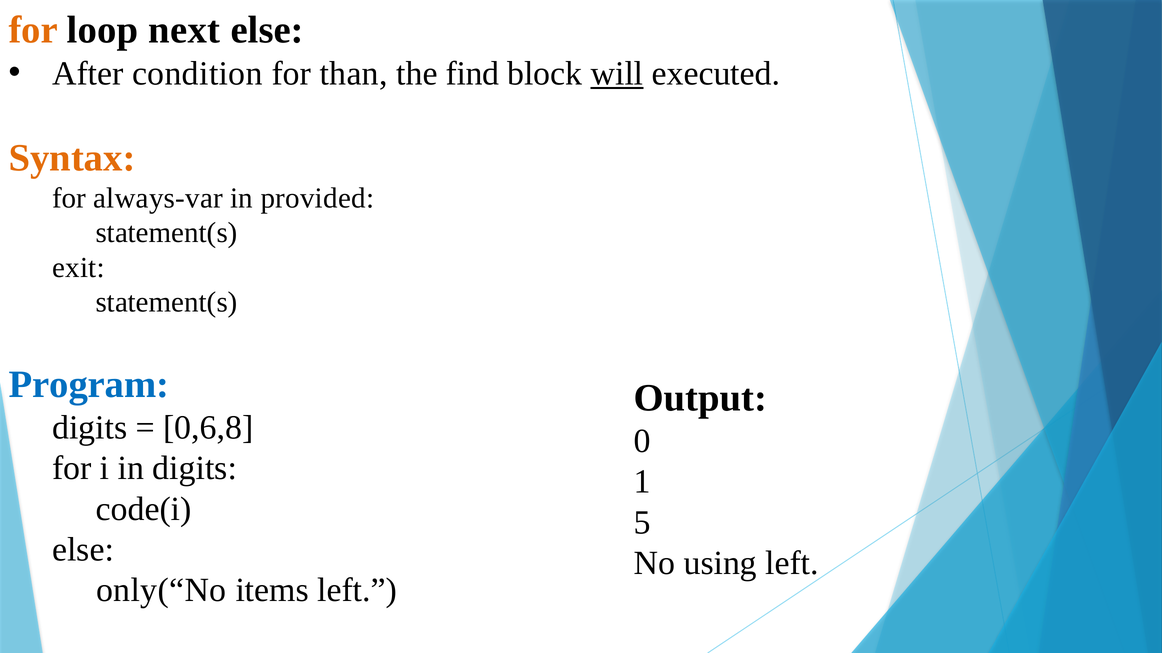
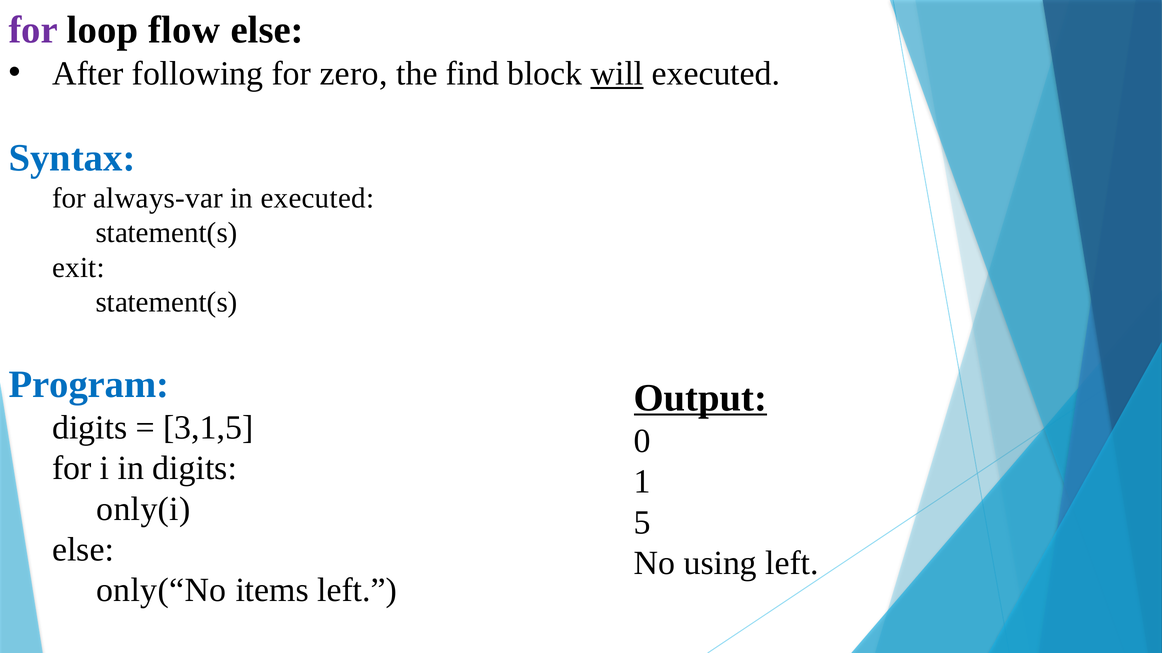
for colour: orange -> purple (33, 30)
next: next -> flow (184, 30)
condition: condition -> following (198, 73)
than: than -> zero (354, 73)
Syntax colour: orange -> blue (72, 158)
in provided: provided -> executed (317, 198)
Output underline: none -> present (701, 398)
0,6,8: 0,6,8 -> 3,1,5 (208, 428)
code(i: code(i -> only(i (143, 509)
